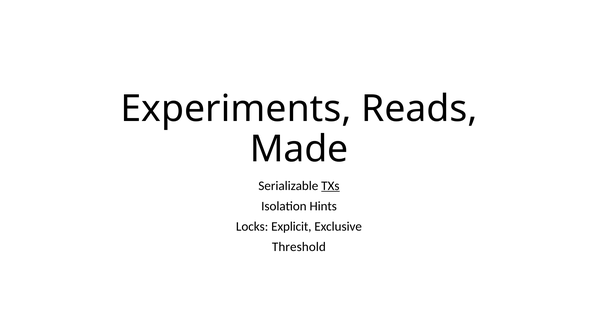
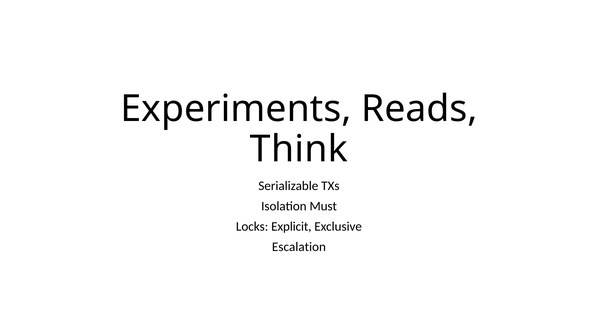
Made: Made -> Think (299, 149)
TXs underline: present -> none (330, 186)
Hints: Hints -> Must (323, 206)
Threshold: Threshold -> Escalation (299, 247)
